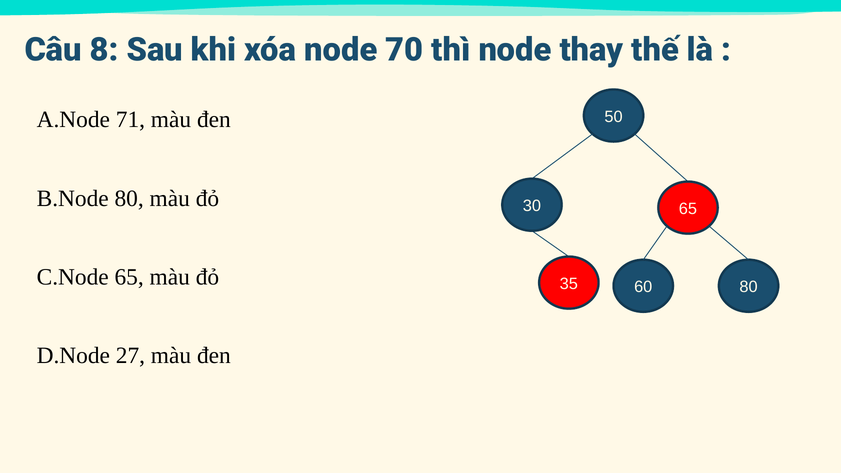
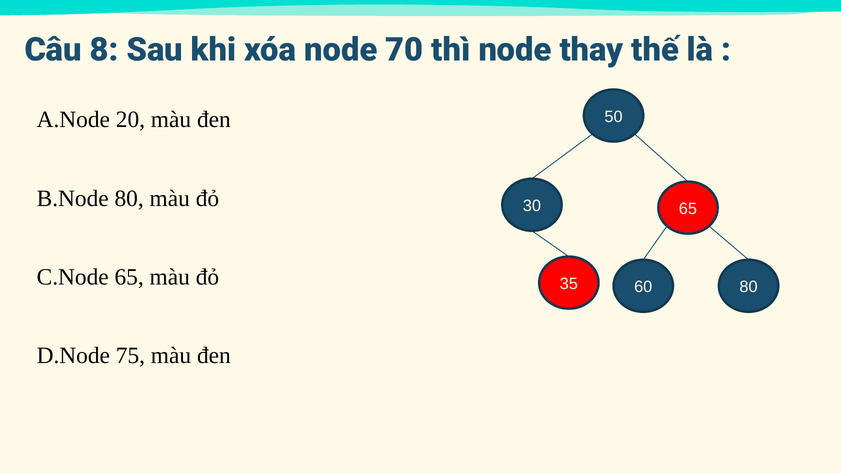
71: 71 -> 20 (130, 120)
27: 27 -> 75 (130, 356)
